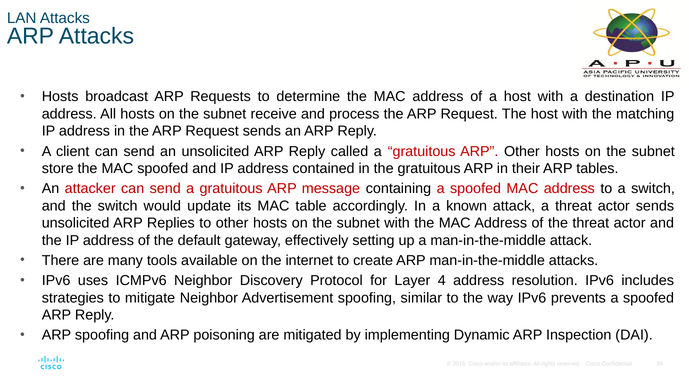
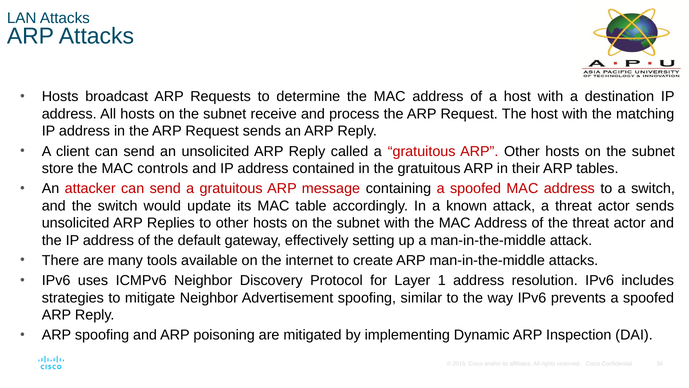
MAC spoofed: spoofed -> controls (163, 168)
4: 4 -> 1 (442, 280)
